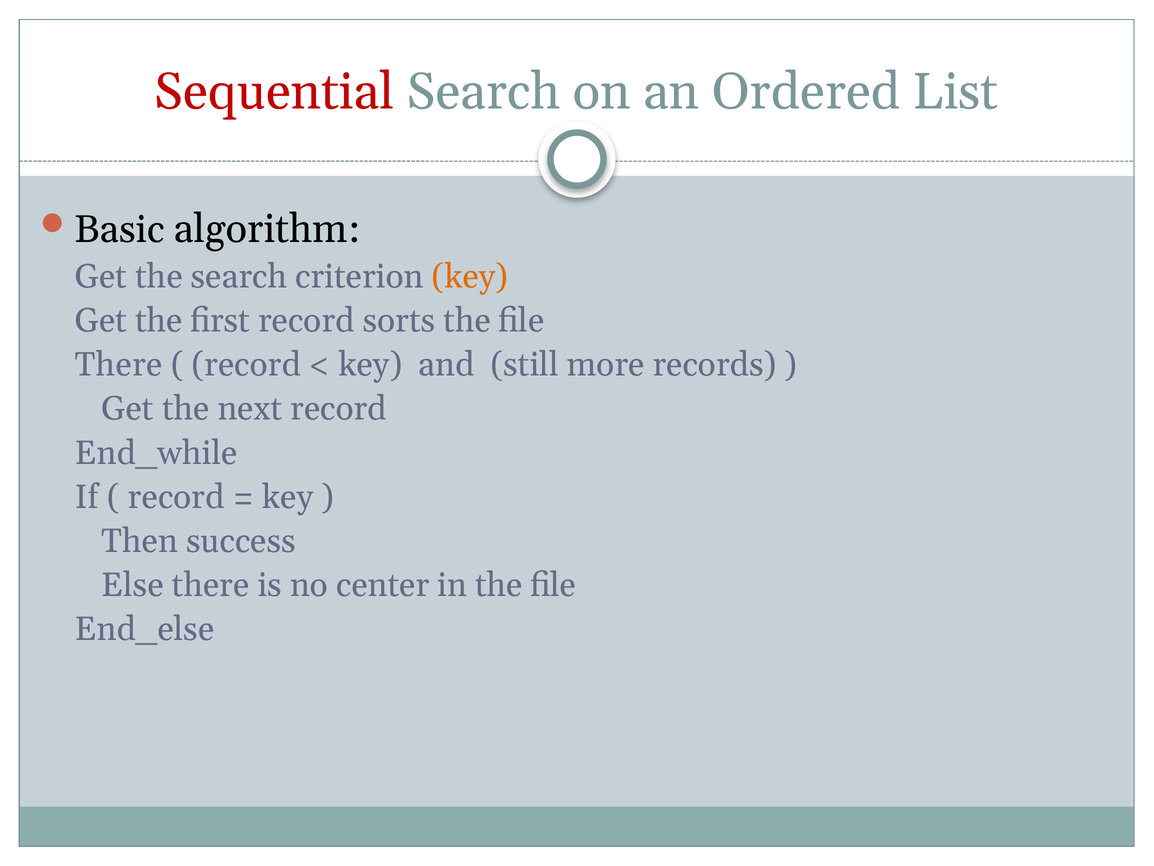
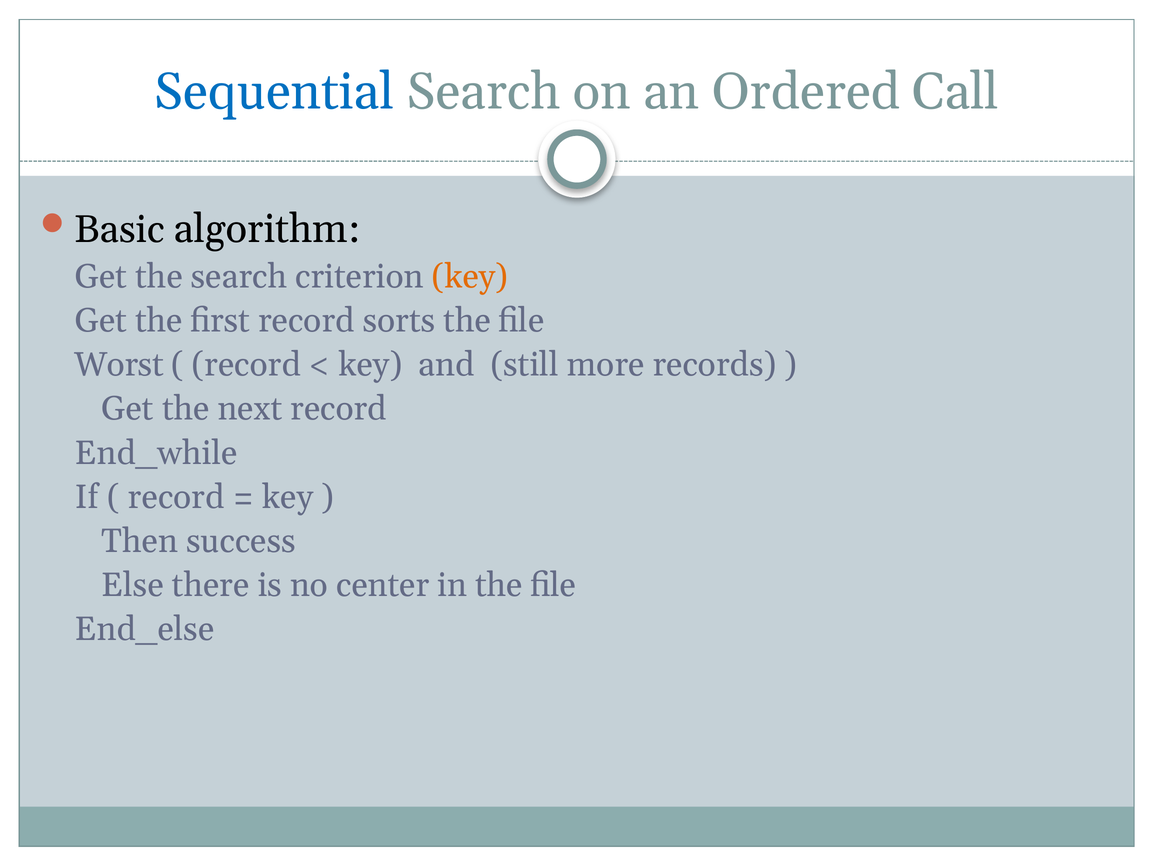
Sequential colour: red -> blue (274, 92)
List: List -> Call (956, 92)
There: There -> Worst (119, 365)
